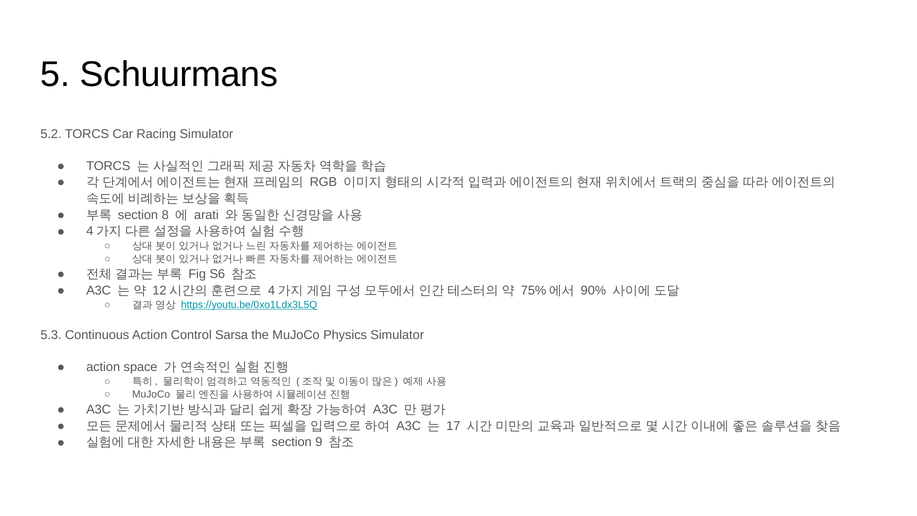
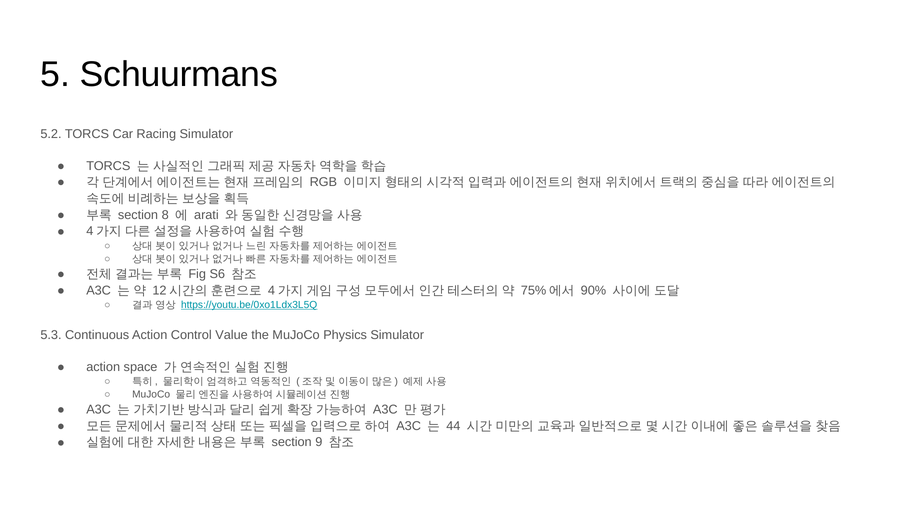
Sarsa: Sarsa -> Value (232, 335)
17: 17 -> 44 (453, 426)
